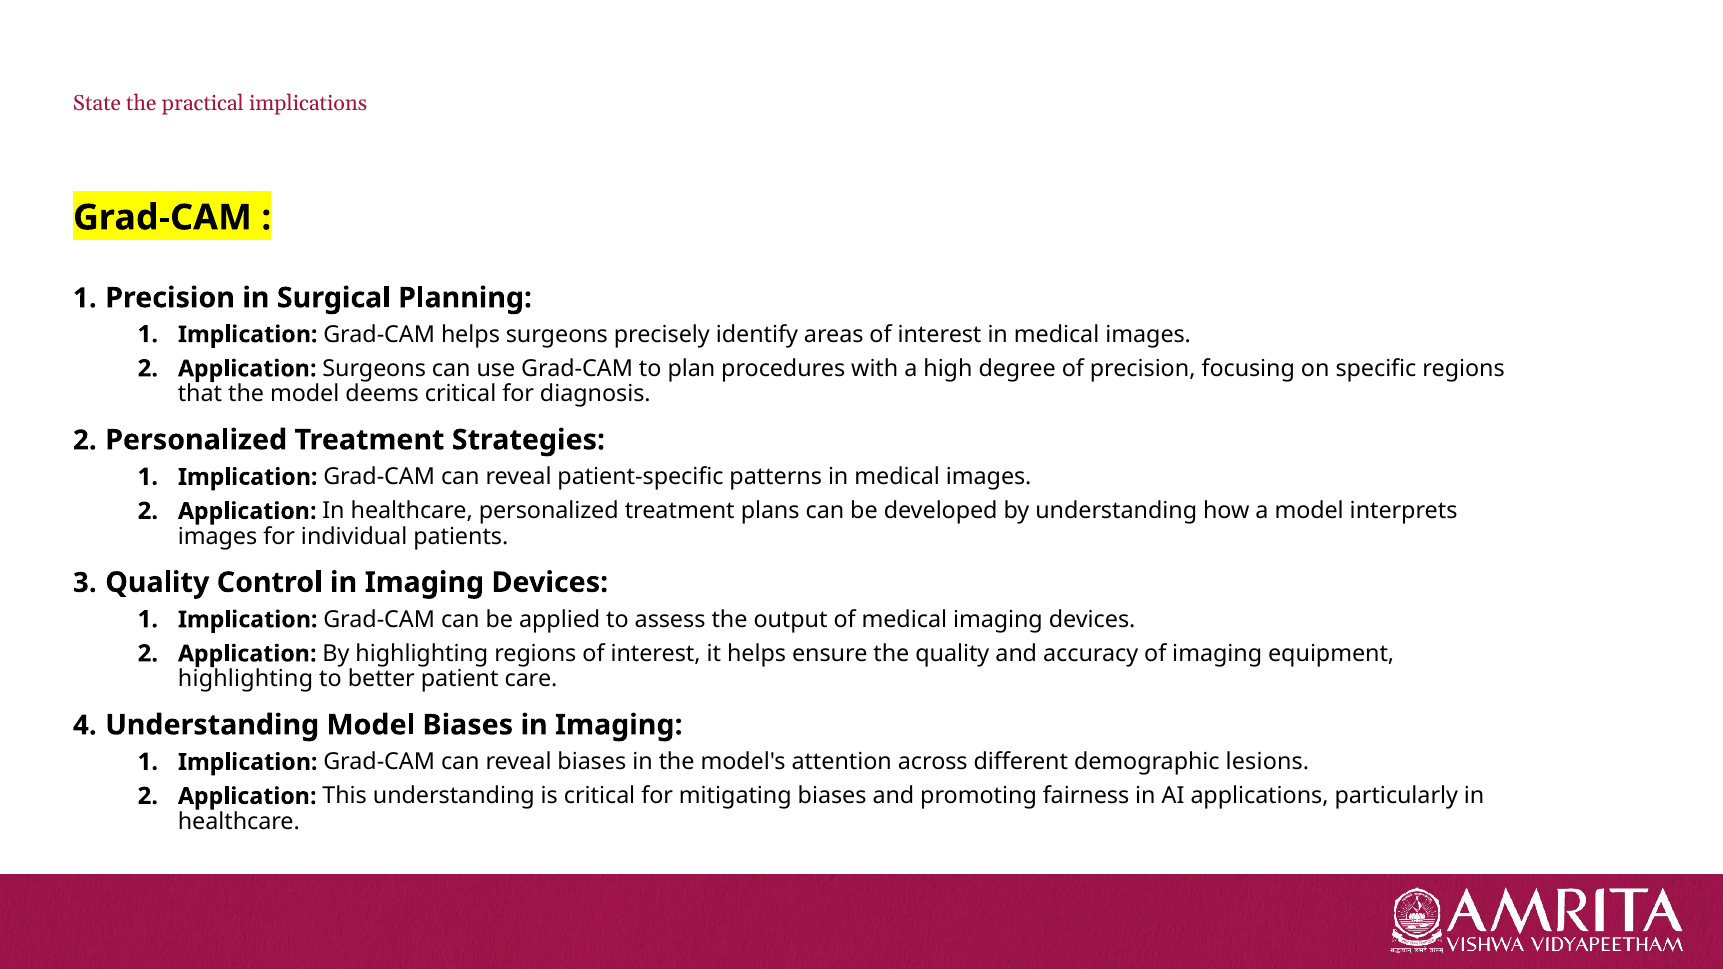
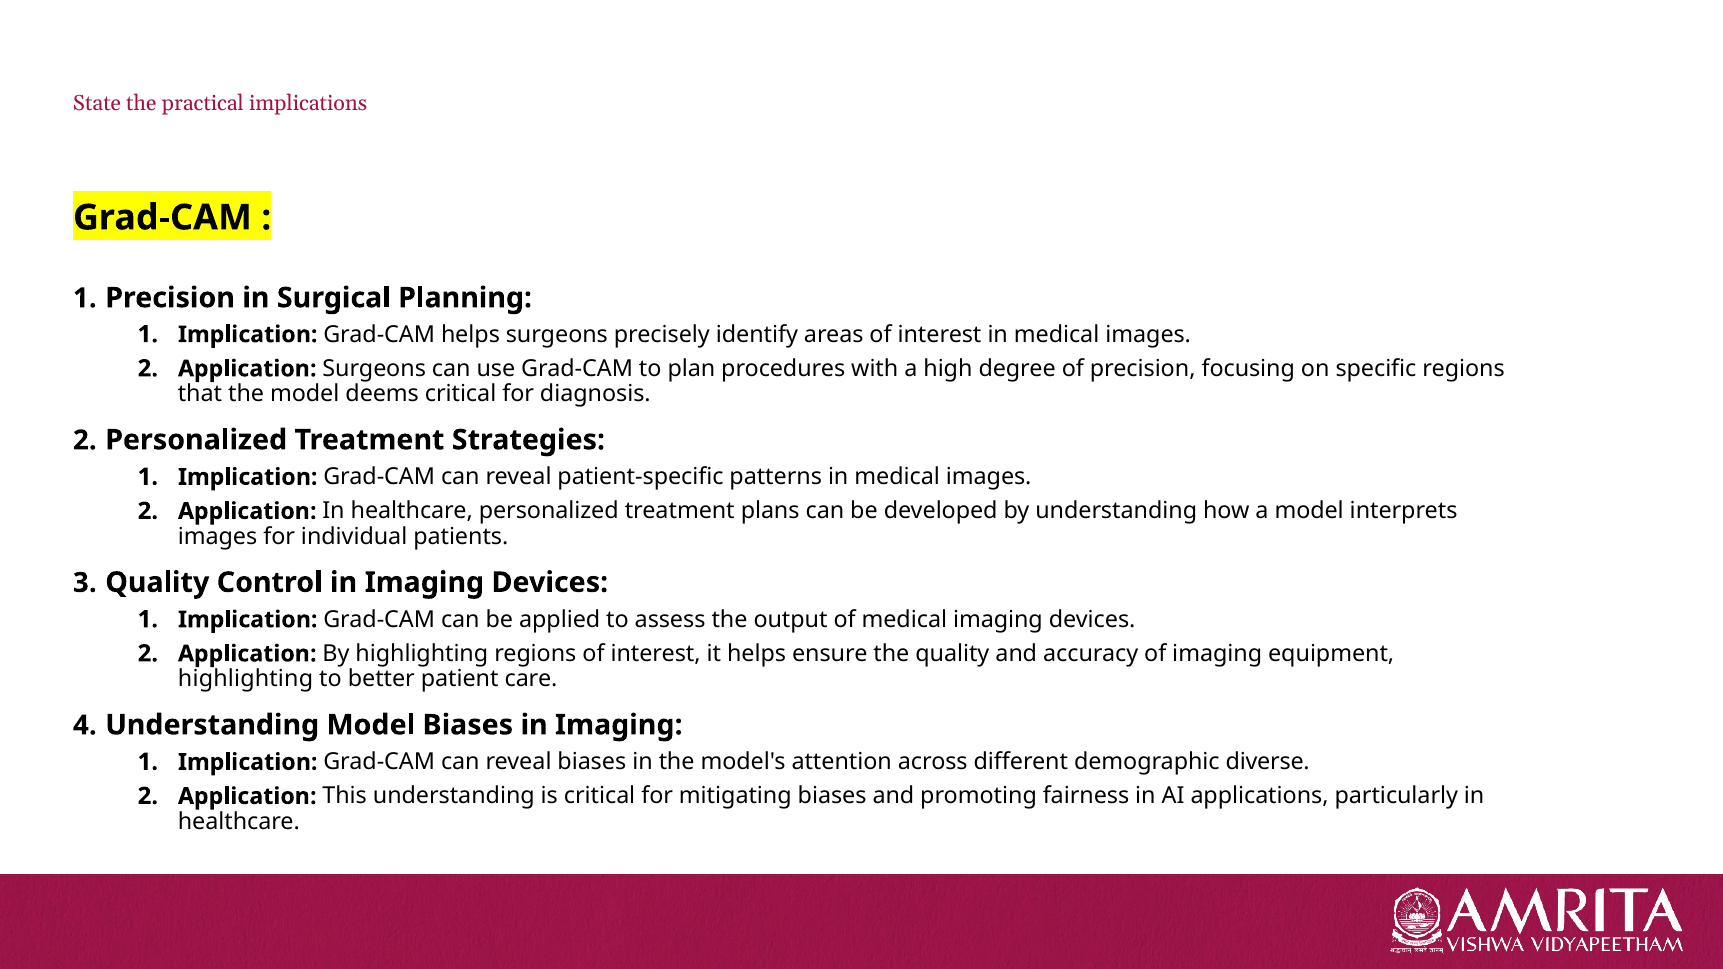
lesions: lesions -> diverse (1268, 762)
